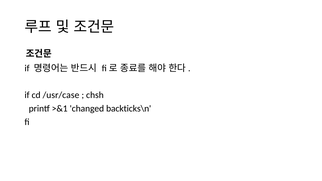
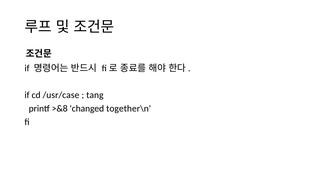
chsh: chsh -> tang (95, 95)
>&1: >&1 -> >&8 (60, 109)
backticks\n: backticks\n -> together\n (129, 109)
